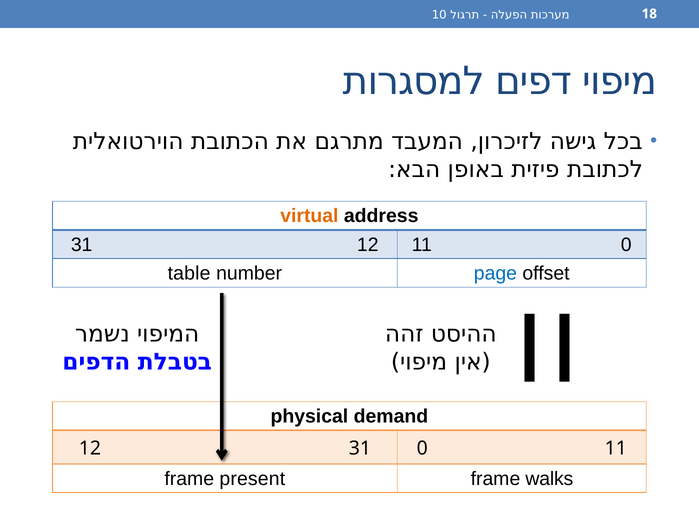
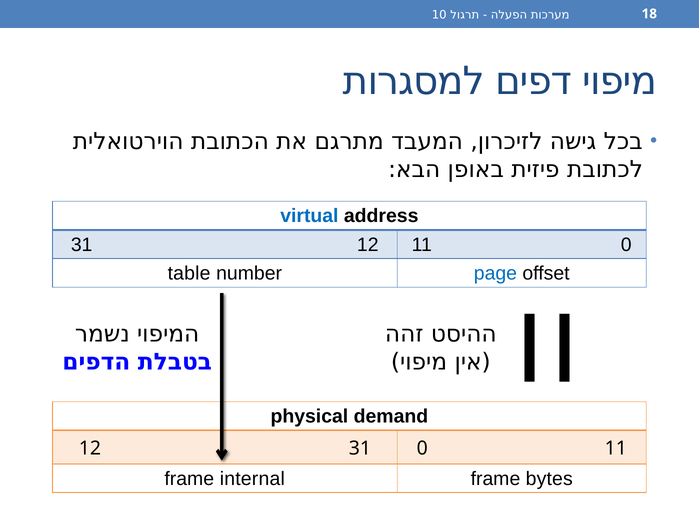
virtual colour: orange -> blue (309, 216)
present: present -> internal (252, 479)
walks: walks -> bytes (549, 479)
